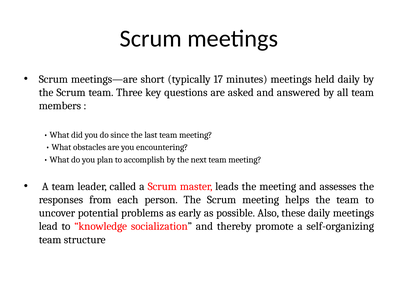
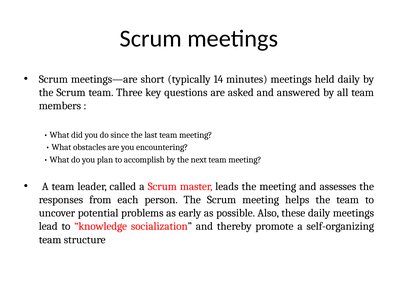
17: 17 -> 14 (218, 79)
